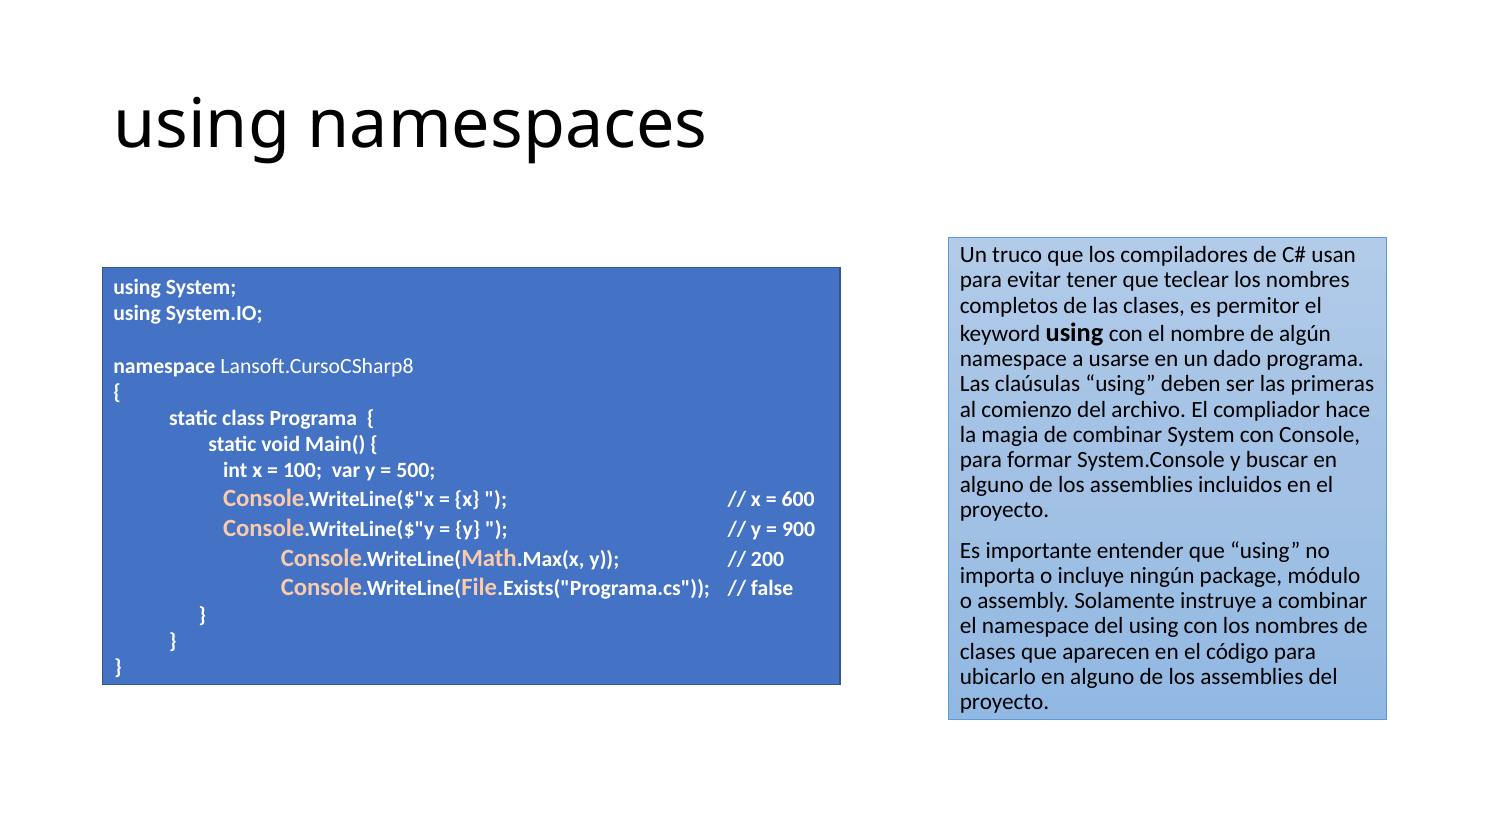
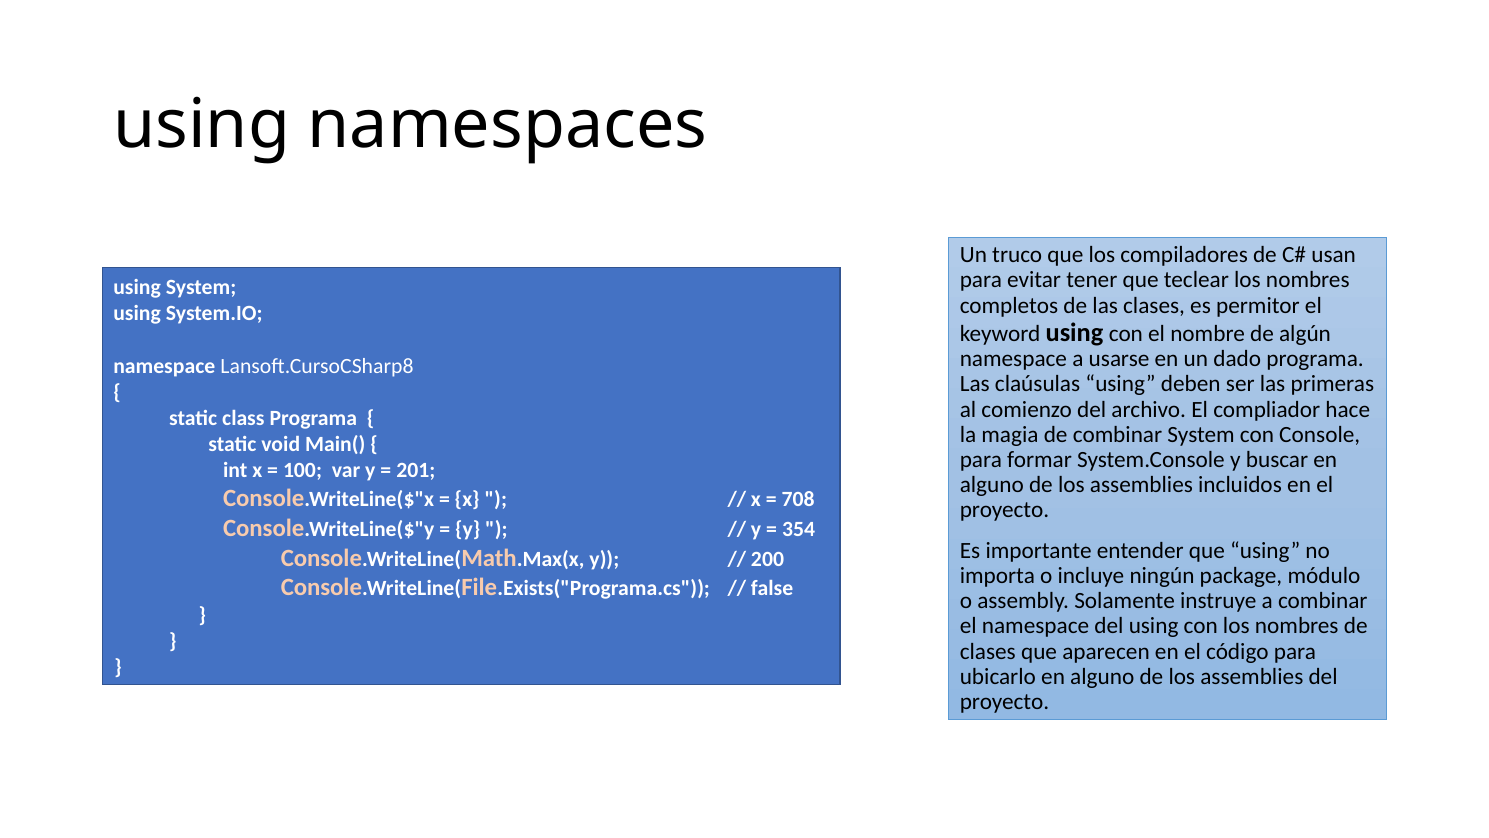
500: 500 -> 201 (416, 470)
600: 600 -> 708 (798, 499)
900: 900 -> 354 (799, 529)
